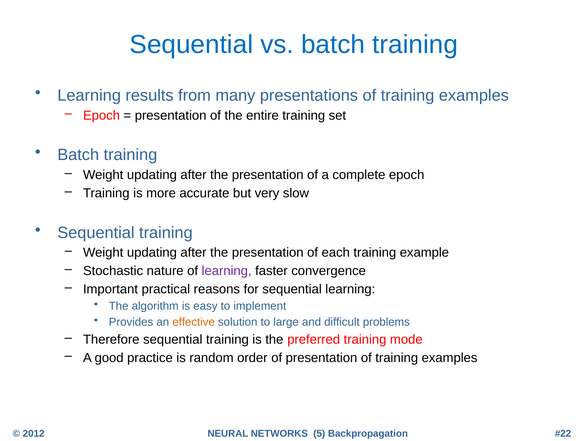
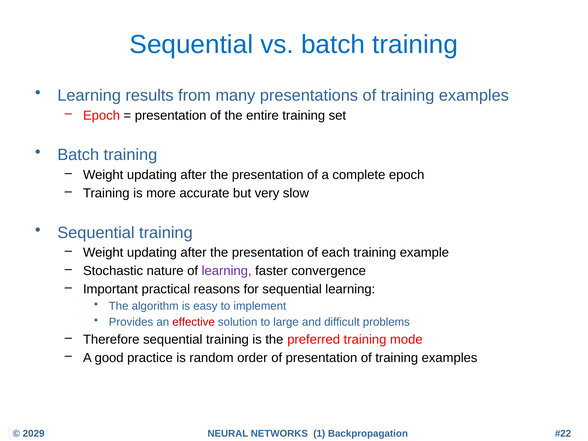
effective colour: orange -> red (194, 322)
2012: 2012 -> 2029 (34, 434)
5: 5 -> 1 (319, 434)
